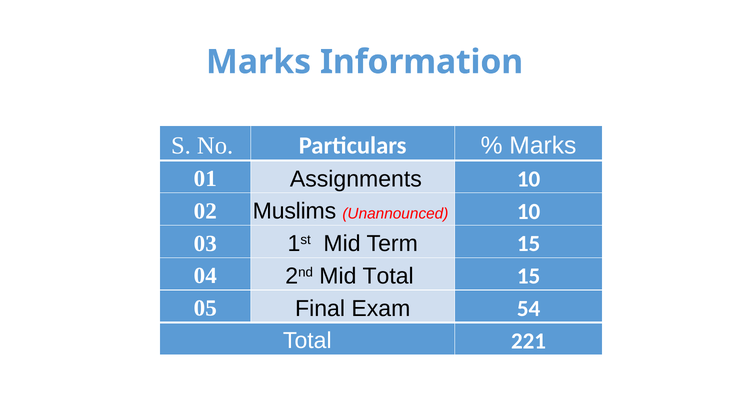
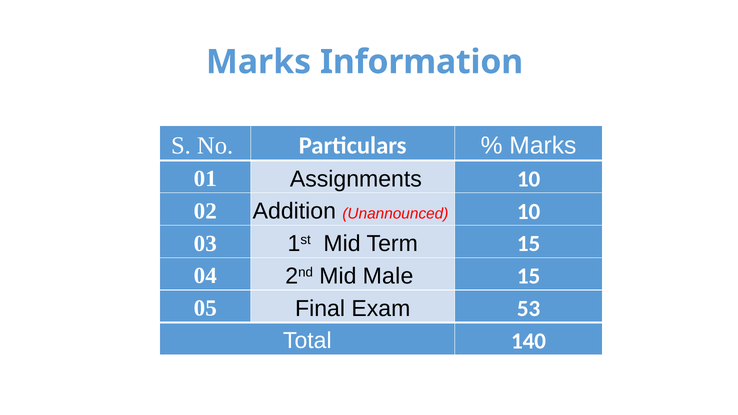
Muslims: Muslims -> Addition (294, 211)
Mid Total: Total -> Male (388, 276)
54: 54 -> 53 (529, 309)
221: 221 -> 140 (529, 341)
